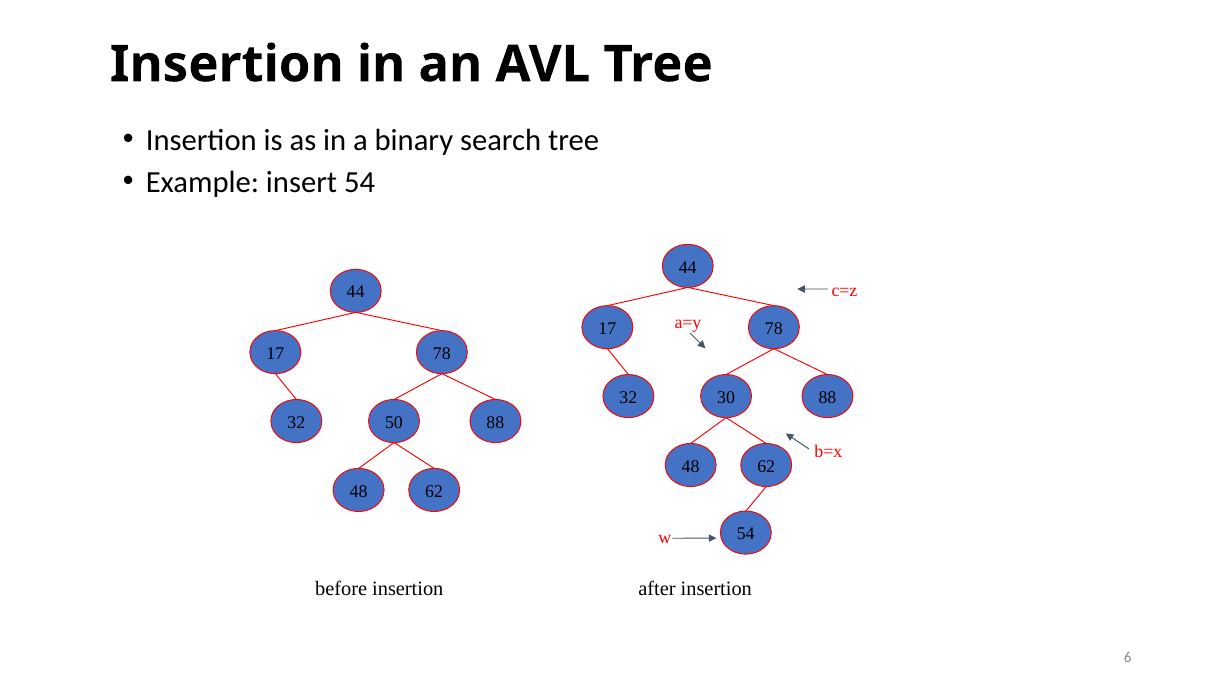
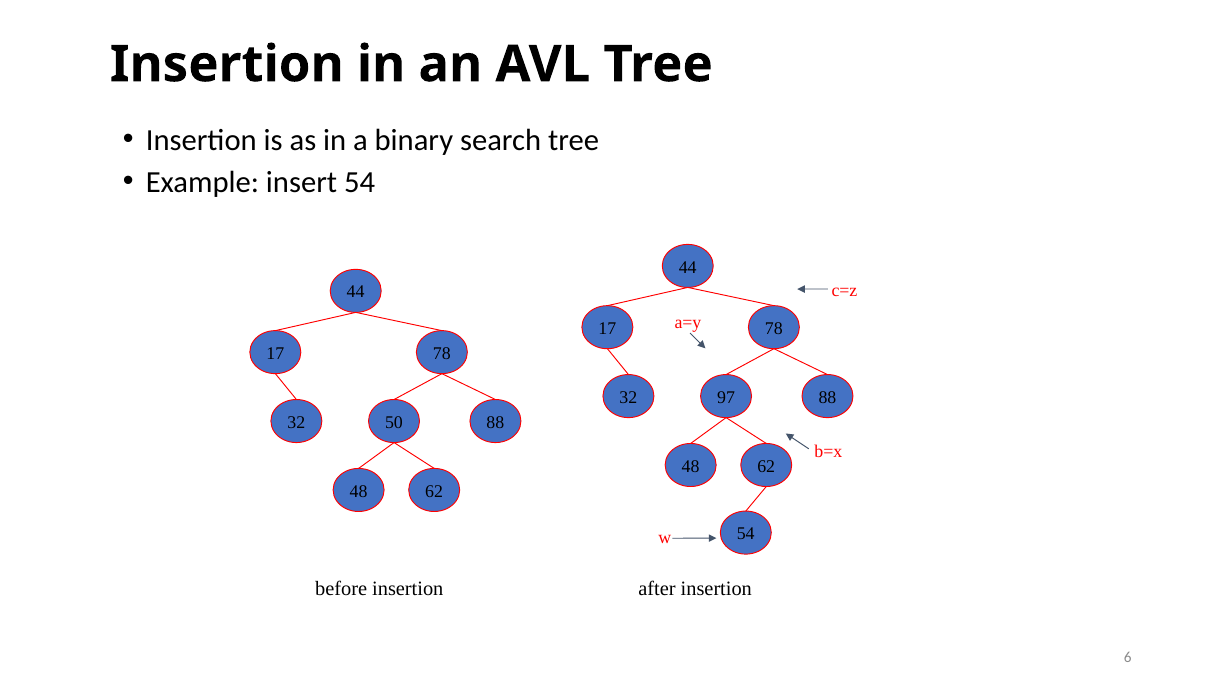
30: 30 -> 97 (726, 397)
